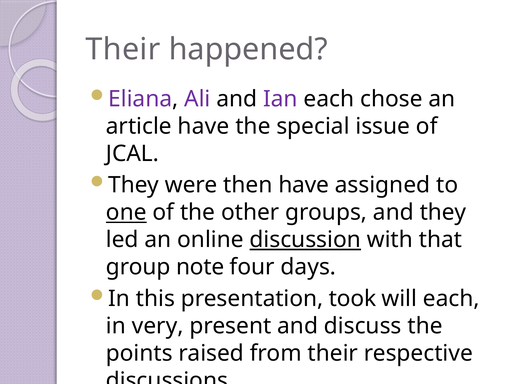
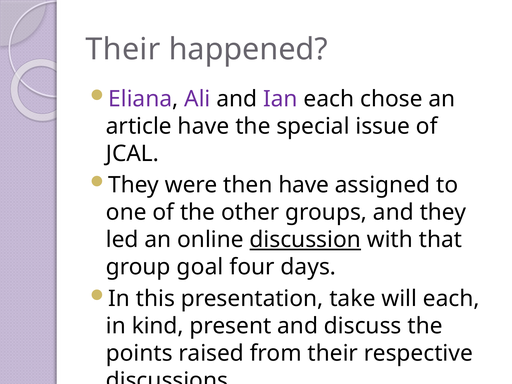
one underline: present -> none (126, 212)
note: note -> goal (200, 267)
took: took -> take (352, 299)
very: very -> kind (158, 326)
